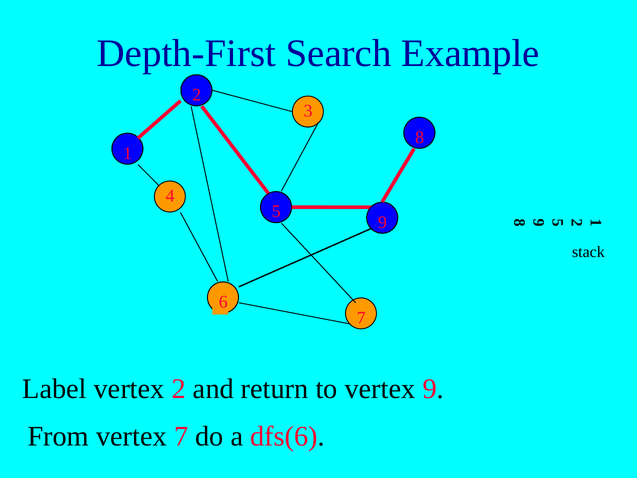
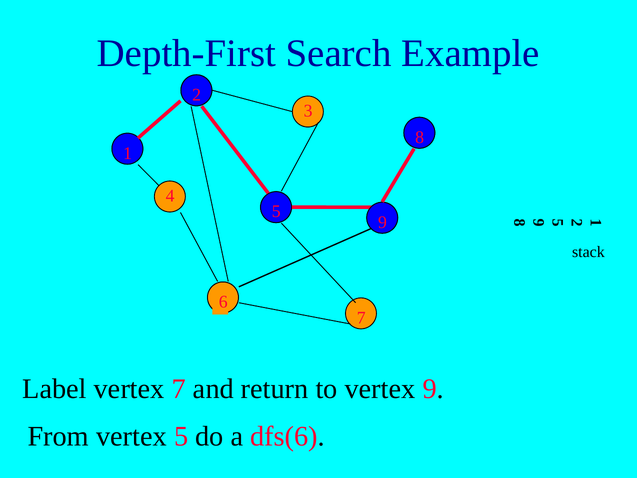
vertex 2: 2 -> 7 (179, 389)
vertex 7: 7 -> 5 (181, 436)
